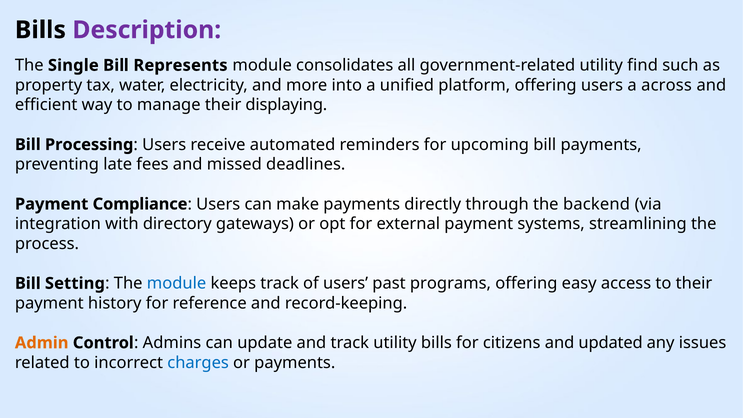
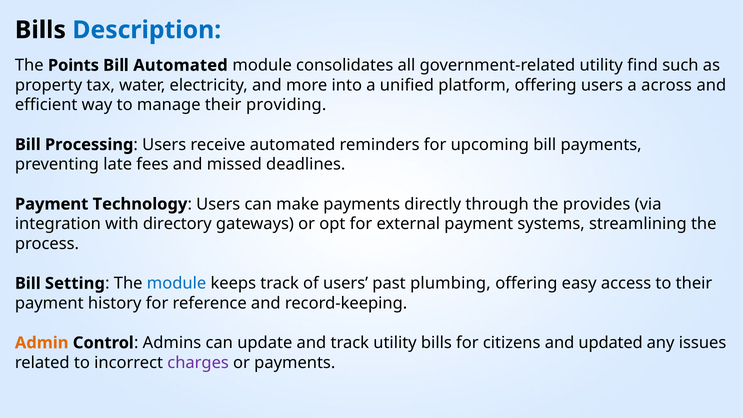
Description colour: purple -> blue (147, 30)
Single: Single -> Points (73, 65)
Bill Represents: Represents -> Automated (180, 65)
displaying: displaying -> providing (286, 105)
Compliance: Compliance -> Technology (140, 204)
backend: backend -> provides (597, 204)
programs: programs -> plumbing (450, 283)
charges colour: blue -> purple (198, 363)
